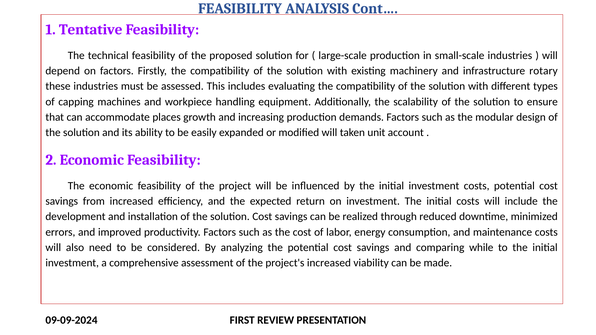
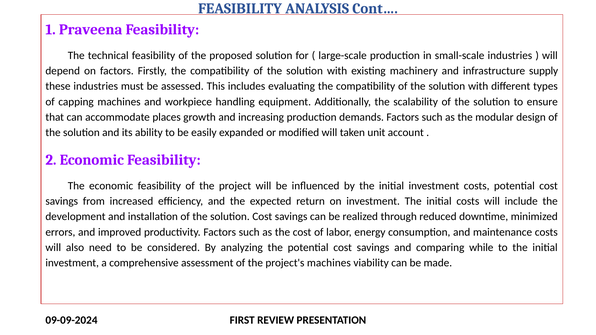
Tentative: Tentative -> Praveena (91, 29)
rotary: rotary -> supply (544, 71)
project's increased: increased -> machines (329, 263)
